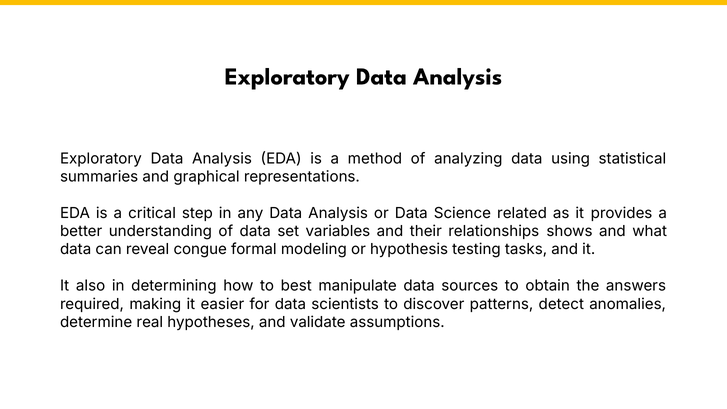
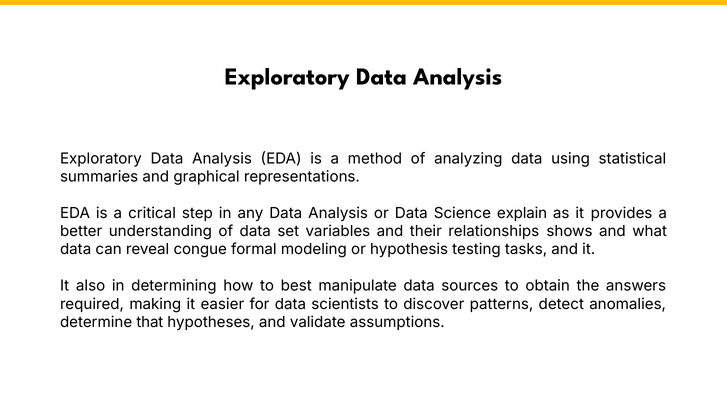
related: related -> explain (522, 213)
real: real -> that (150, 322)
